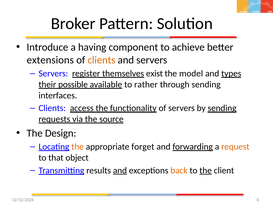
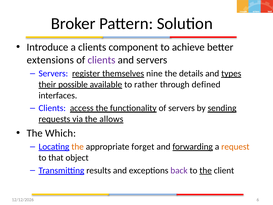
a having: having -> clients (92, 47)
clients colour: orange -> purple (101, 60)
exist: exist -> nine (154, 73)
model: model -> details (191, 73)
through sending: sending -> defined (206, 84)
source: source -> allows (111, 119)
Design: Design -> Which (61, 133)
and underline: present -> none (120, 170)
back colour: orange -> purple (179, 170)
